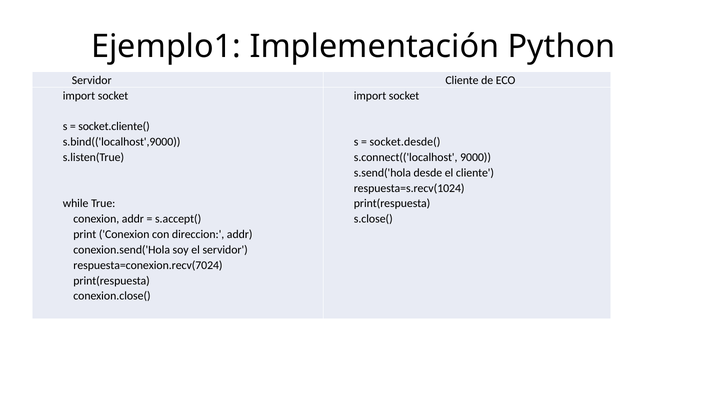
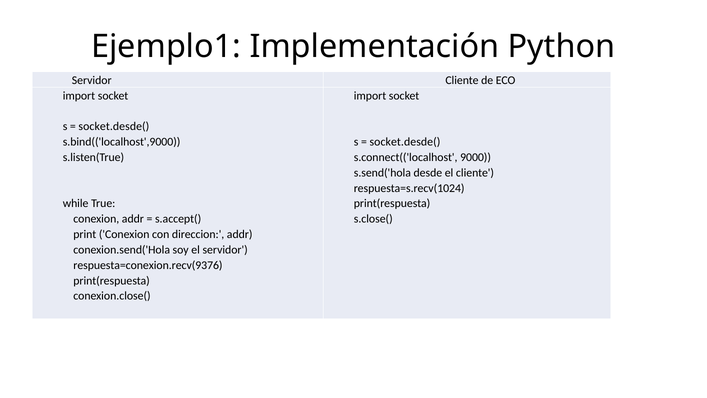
socket.cliente(: socket.cliente( -> socket.desde( (114, 126)
respuesta=conexion.recv(7024: respuesta=conexion.recv(7024 -> respuesta=conexion.recv(9376 (148, 265)
